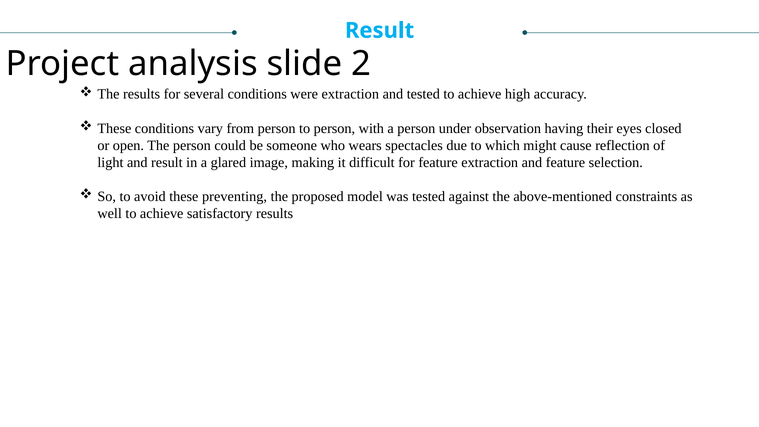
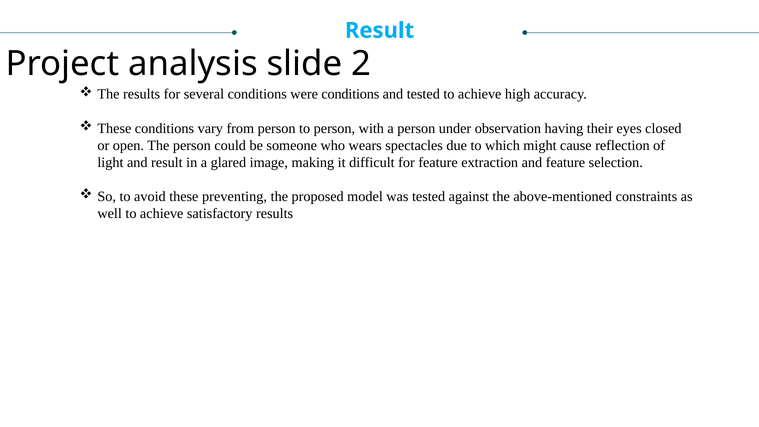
were extraction: extraction -> conditions (350, 94)
